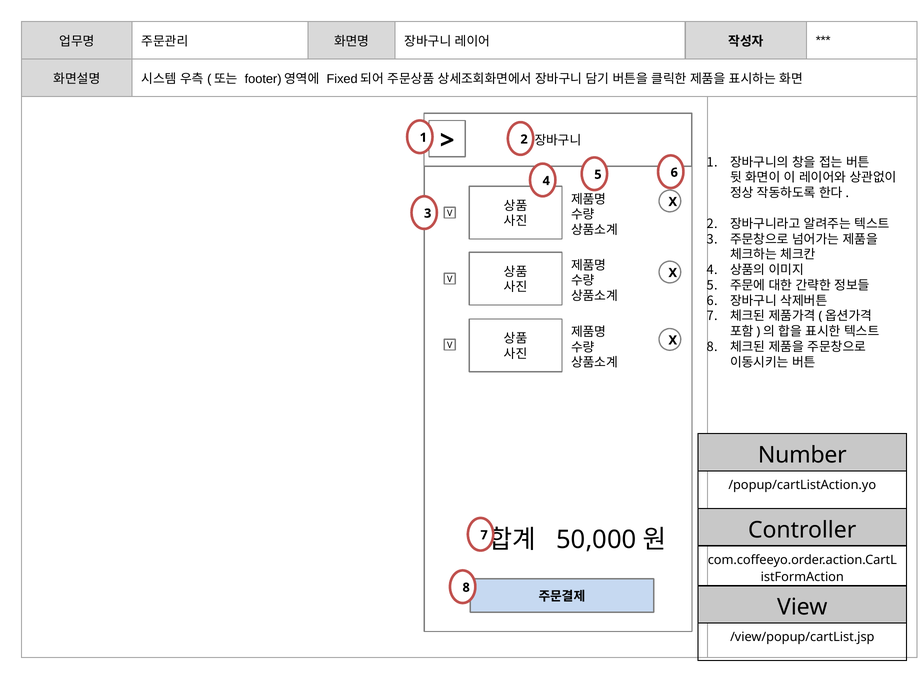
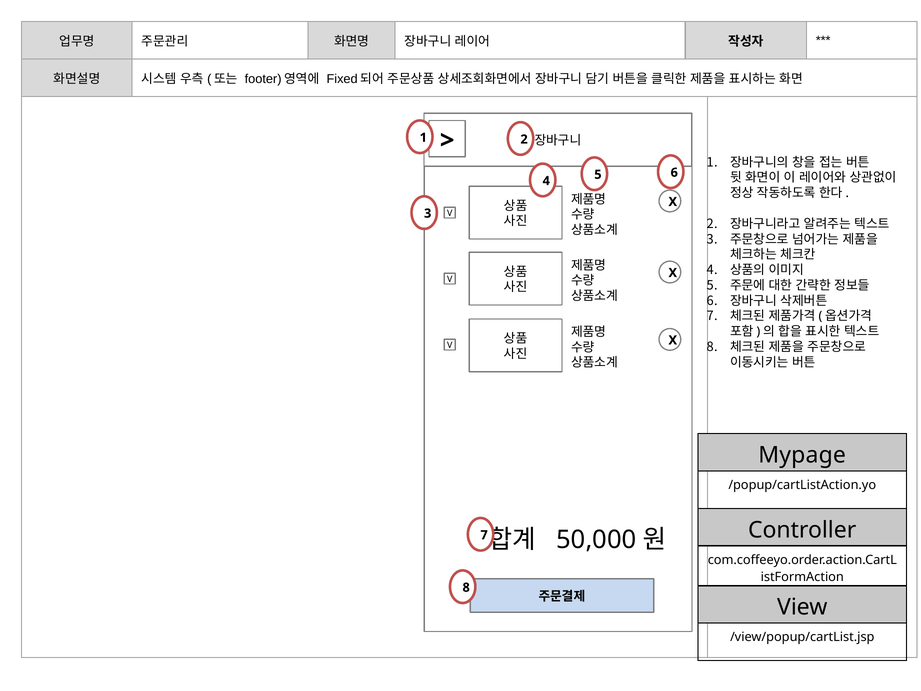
Number: Number -> Mypage (802, 455)
